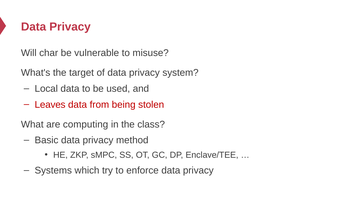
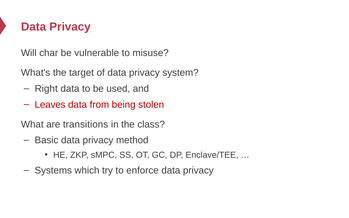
Local: Local -> Right (46, 89)
computing: computing -> transitions (86, 124)
